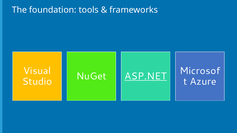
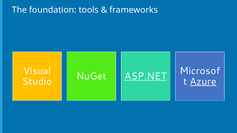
Azure underline: none -> present (203, 82)
